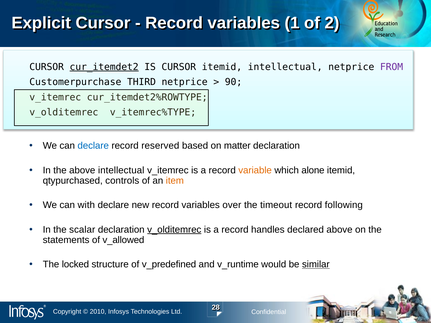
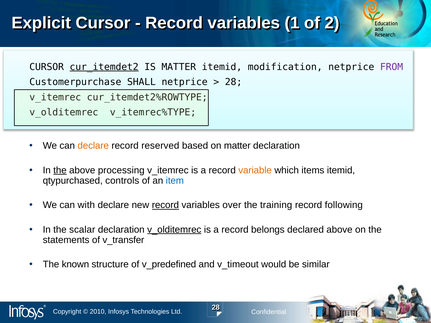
IS CURSOR: CURSOR -> MATTER (179, 67)
itemid intellectual: intellectual -> modification (285, 67)
THIRD: THIRD -> SHALL (141, 82)
90: 90 -> 28 (233, 82)
declare colour: blue -> orange (93, 146)
the underline: none -> present (60, 170)
above intellectual: intellectual -> processing (121, 170)
alone: alone -> items (313, 170)
item colour: orange -> blue (175, 181)
record underline: none -> present (165, 205)
timeout: timeout -> training (276, 205)
handles: handles -> belongs (268, 230)
v_allowed: v_allowed -> v_transfer (123, 240)
locked: locked -> known (75, 265)
v_runtime: v_runtime -> v_timeout (238, 265)
similar underline: present -> none (316, 265)
